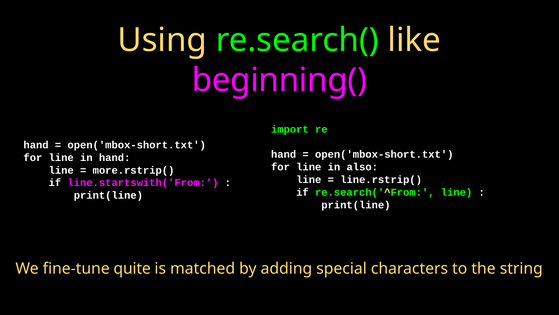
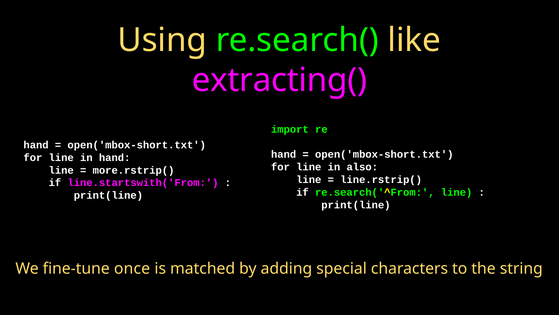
beginning(: beginning( -> extracting( (279, 80)
quite: quite -> once (132, 268)
